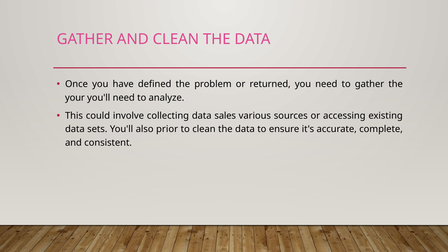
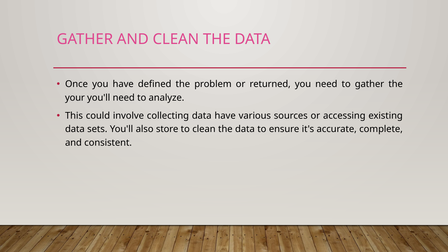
data sales: sales -> have (225, 116)
prior: prior -> store (167, 129)
